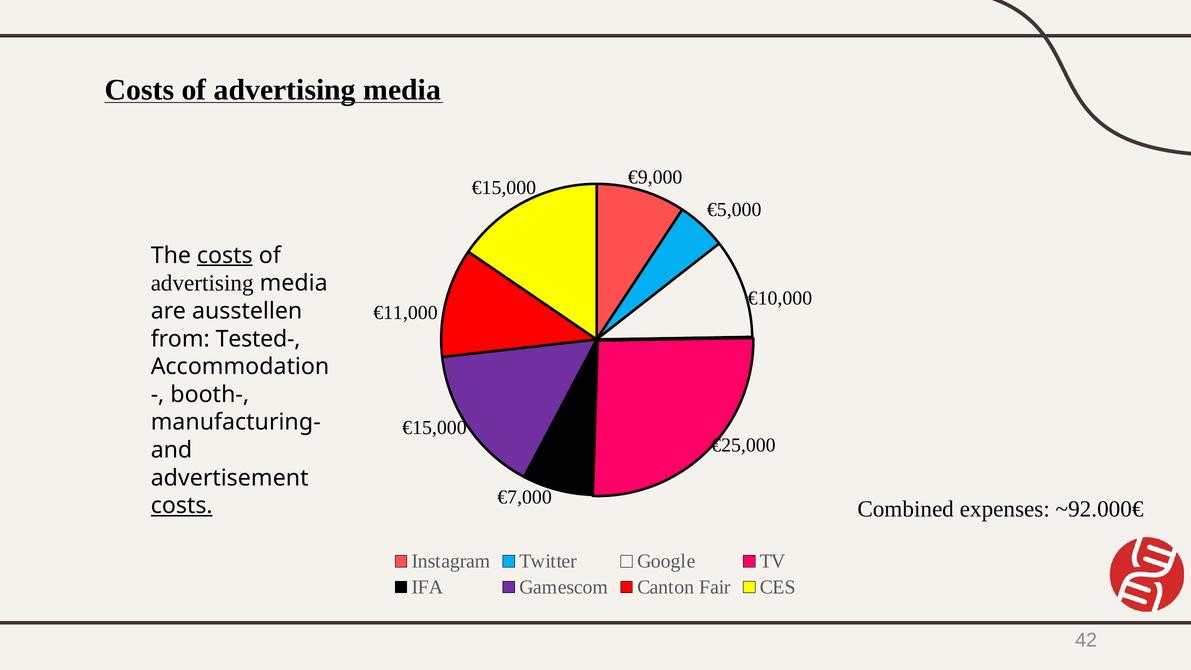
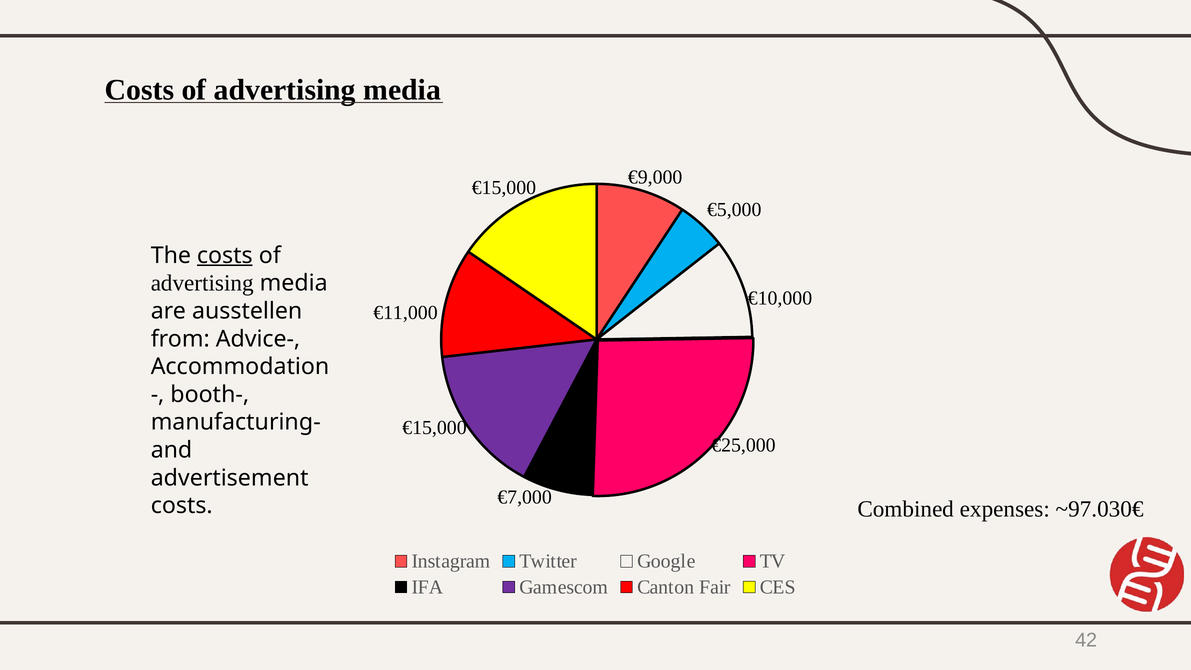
Tested-: Tested- -> Advice- (258, 339)
costs underline: present -> none (182, 506)
~92.000€: ~92.000€ -> ~97.030€ (1100, 509)
